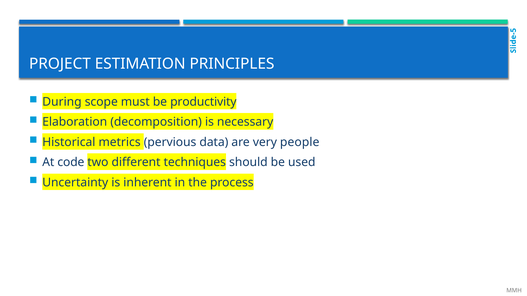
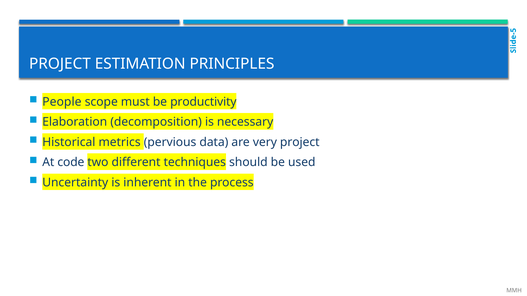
During: During -> People (62, 102)
very people: people -> project (300, 142)
